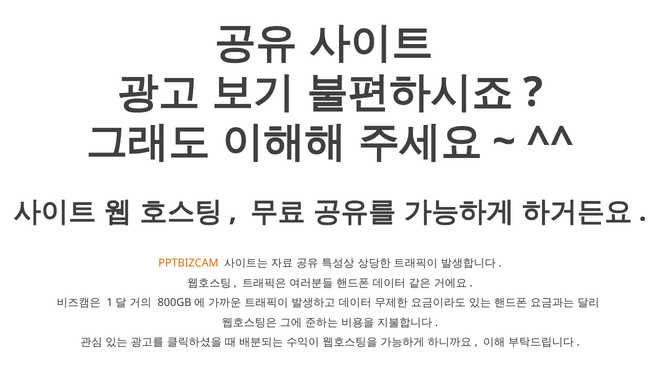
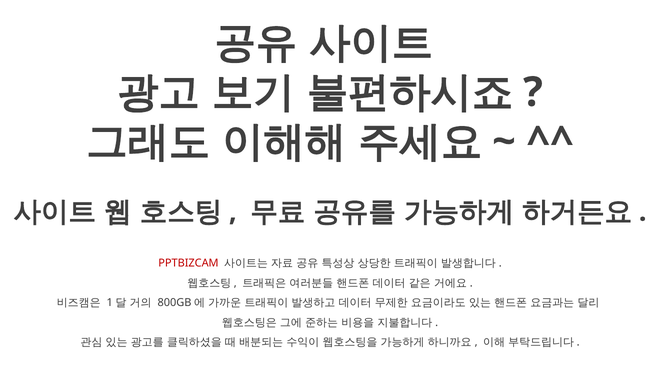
PPTBIZCAM colour: orange -> red (188, 263)
